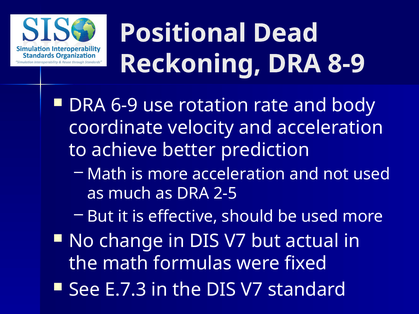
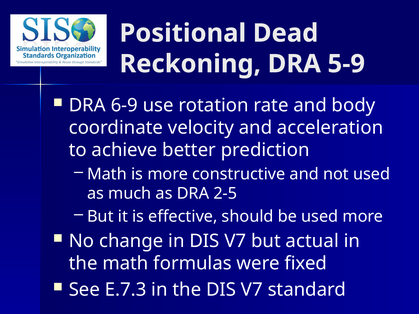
8-9: 8-9 -> 5-9 (346, 64)
more acceleration: acceleration -> constructive (239, 174)
